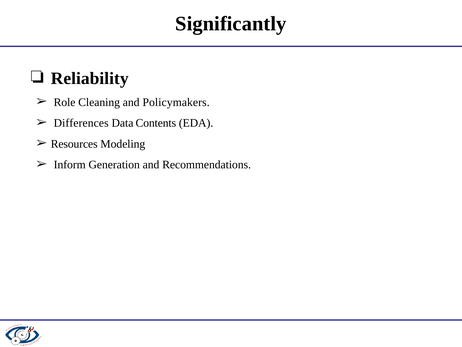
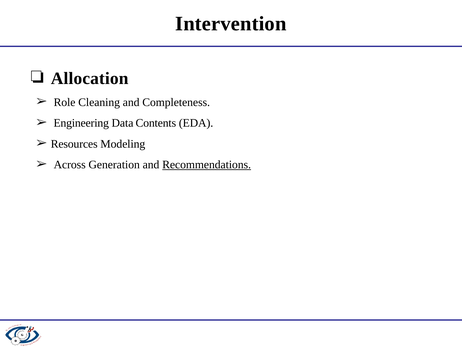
Significantly: Significantly -> Intervention (231, 24)
Reliability: Reliability -> Allocation (90, 78)
Policymakers: Policymakers -> Completeness (176, 102)
Differences: Differences -> Engineering (81, 123)
Inform: Inform -> Across (70, 164)
Recommendations underline: none -> present (207, 164)
